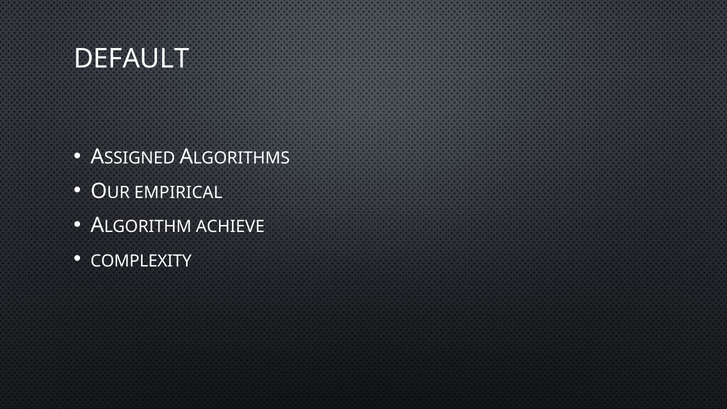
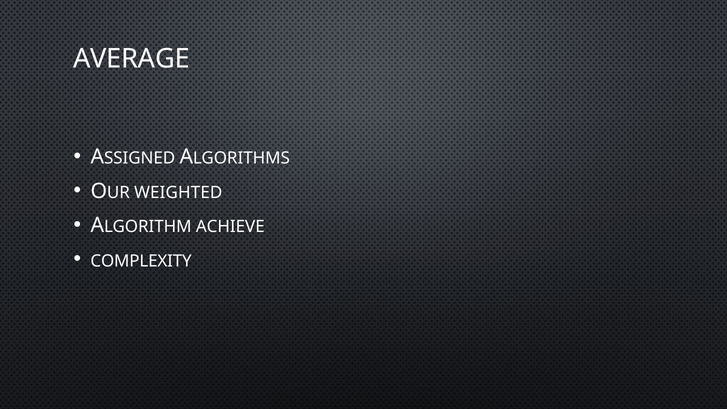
DEFAULT: DEFAULT -> AVERAGE (132, 59)
EMPIRICAL: EMPIRICAL -> WEIGHTED (178, 193)
